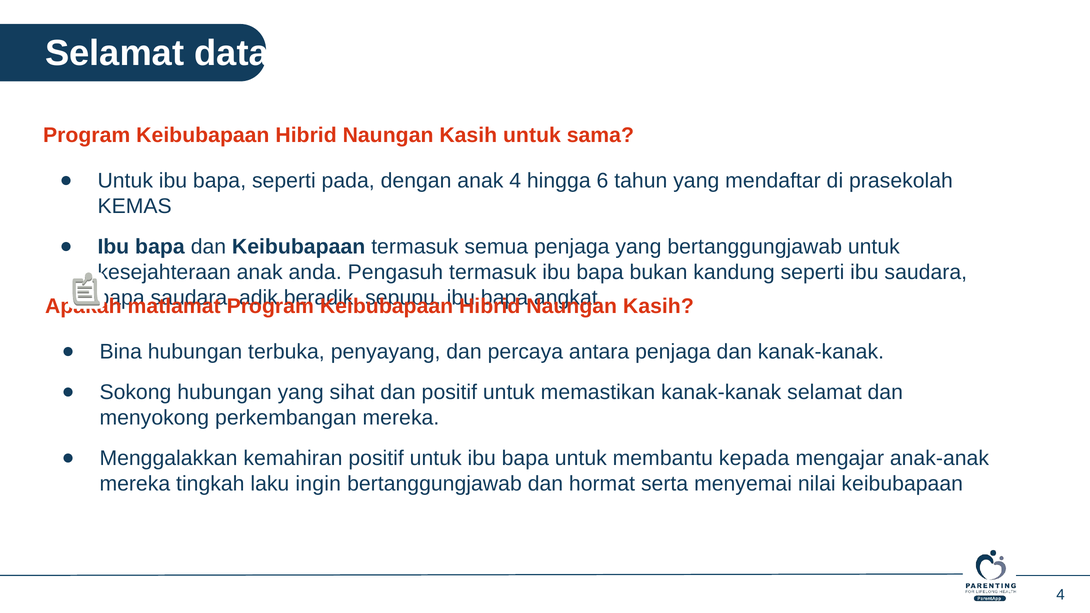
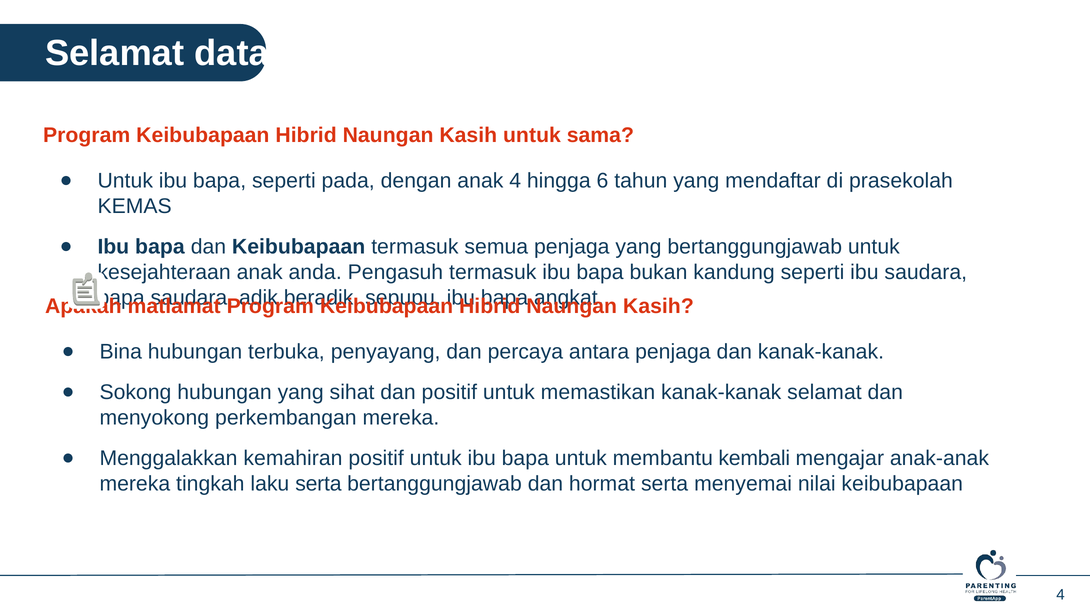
kepada: kepada -> kembali (754, 458)
laku ingin: ingin -> serta (318, 484)
